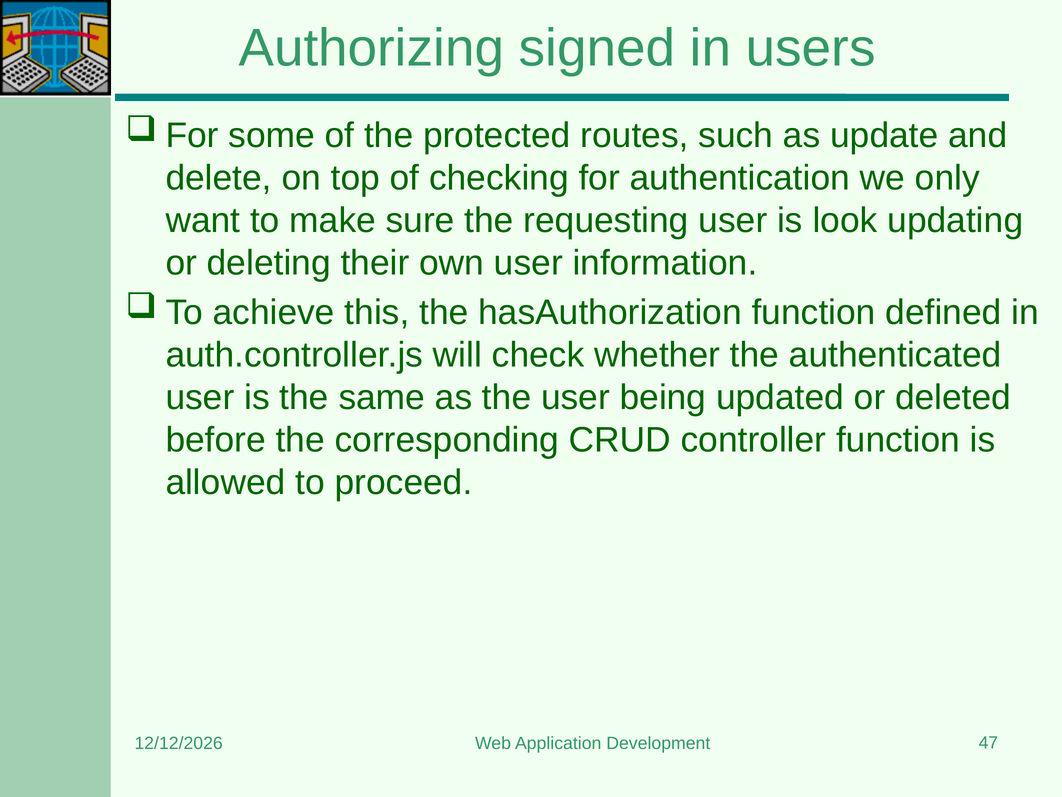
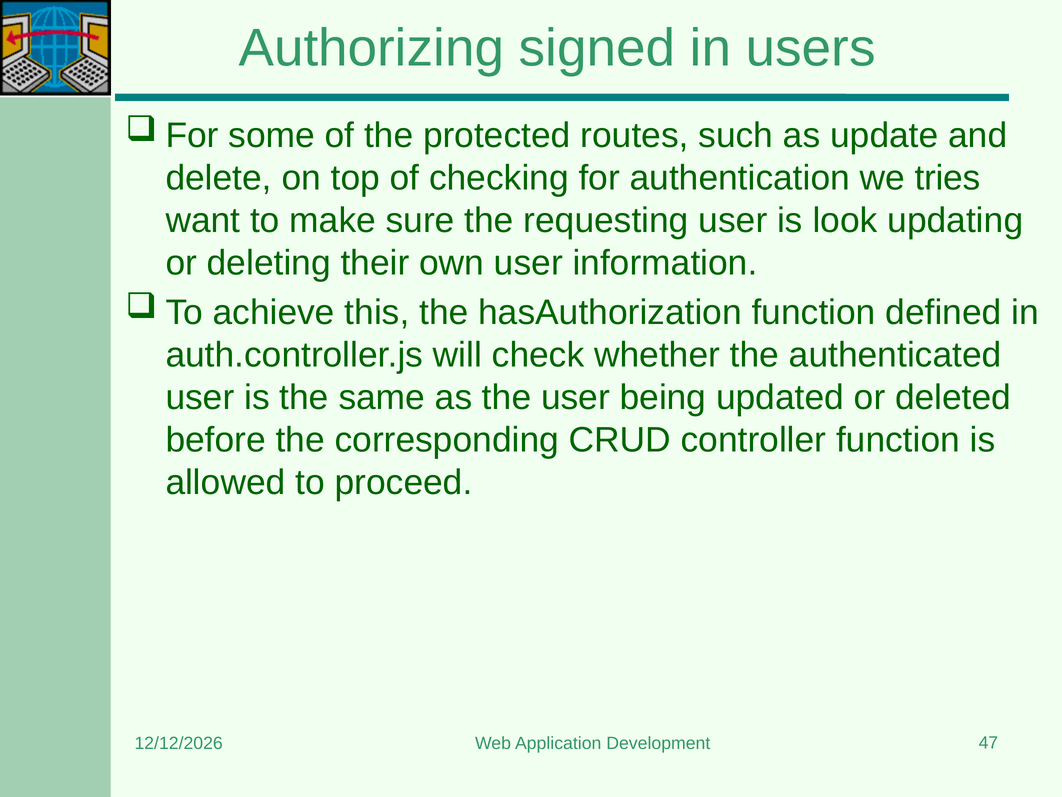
only: only -> tries (948, 178)
